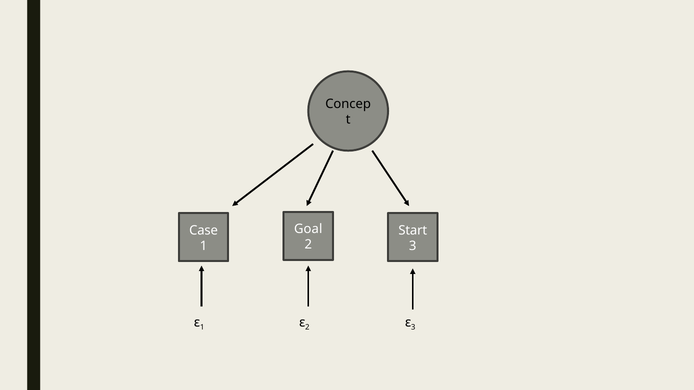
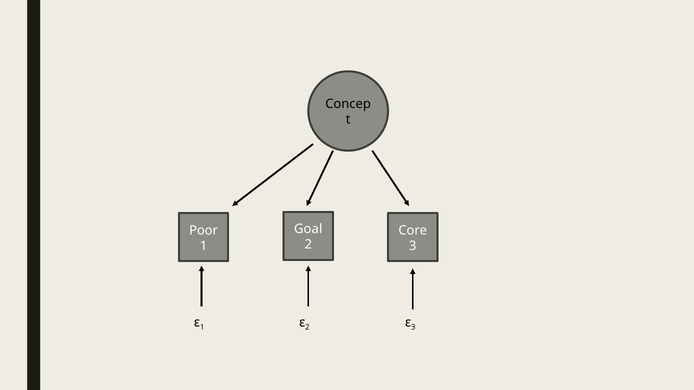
Case: Case -> Poor (204, 230)
Start: Start -> Core (413, 230)
